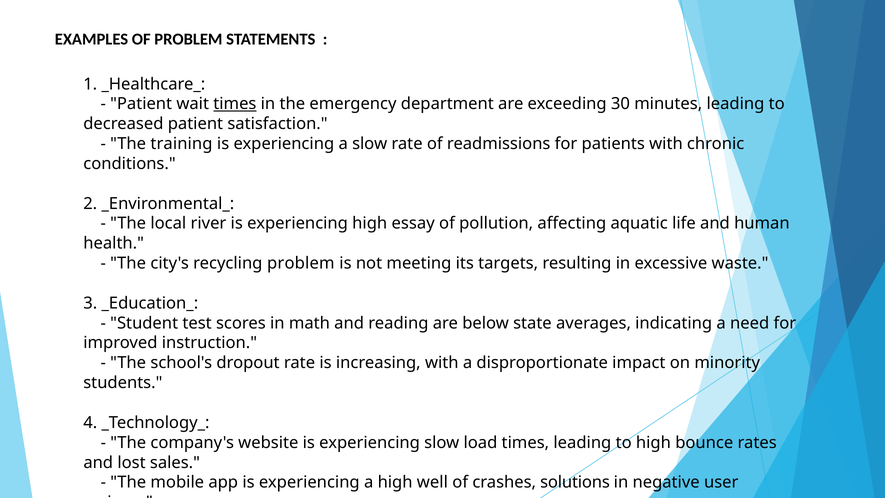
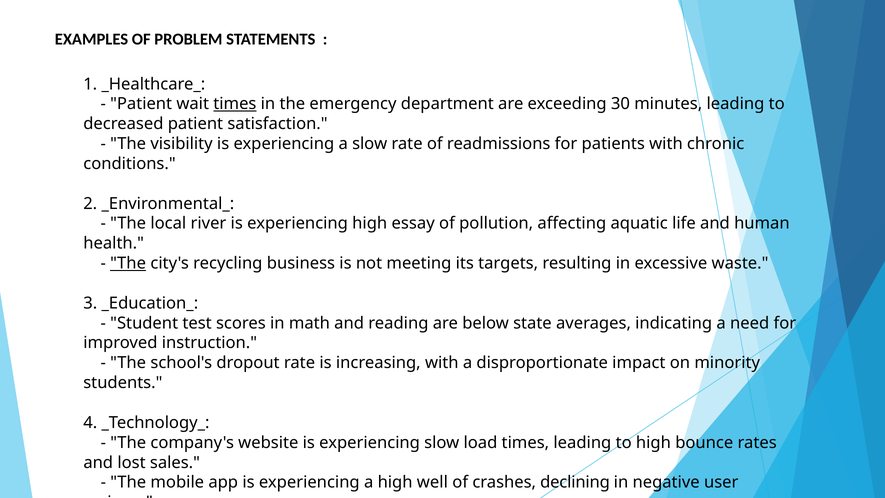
training: training -> visibility (182, 144)
The underline: none -> present (128, 263)
recycling problem: problem -> business (301, 263)
solutions: solutions -> declining (575, 482)
